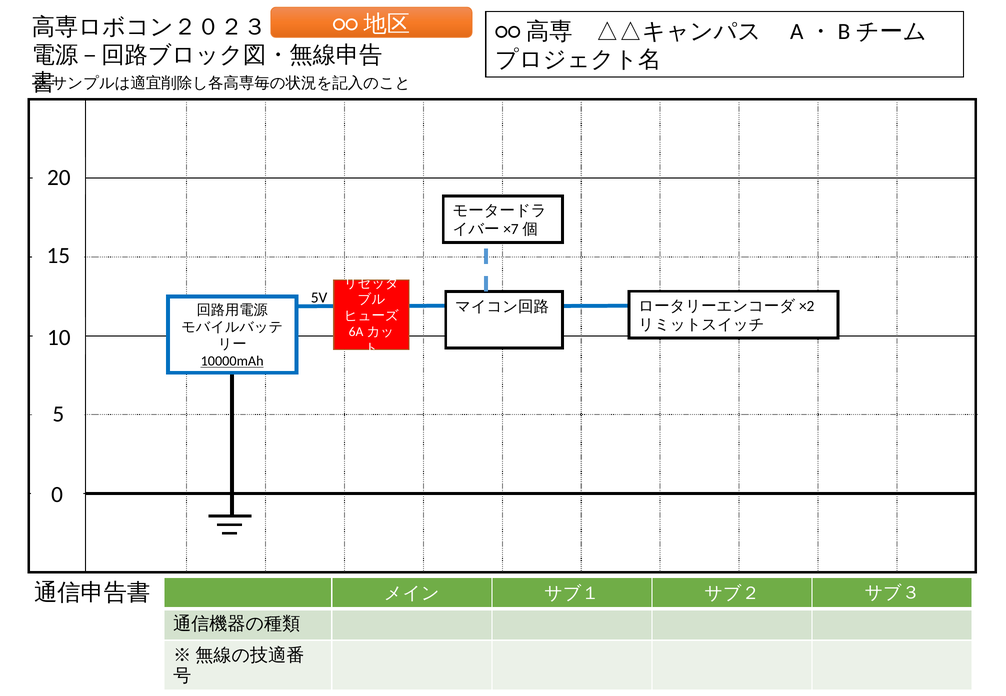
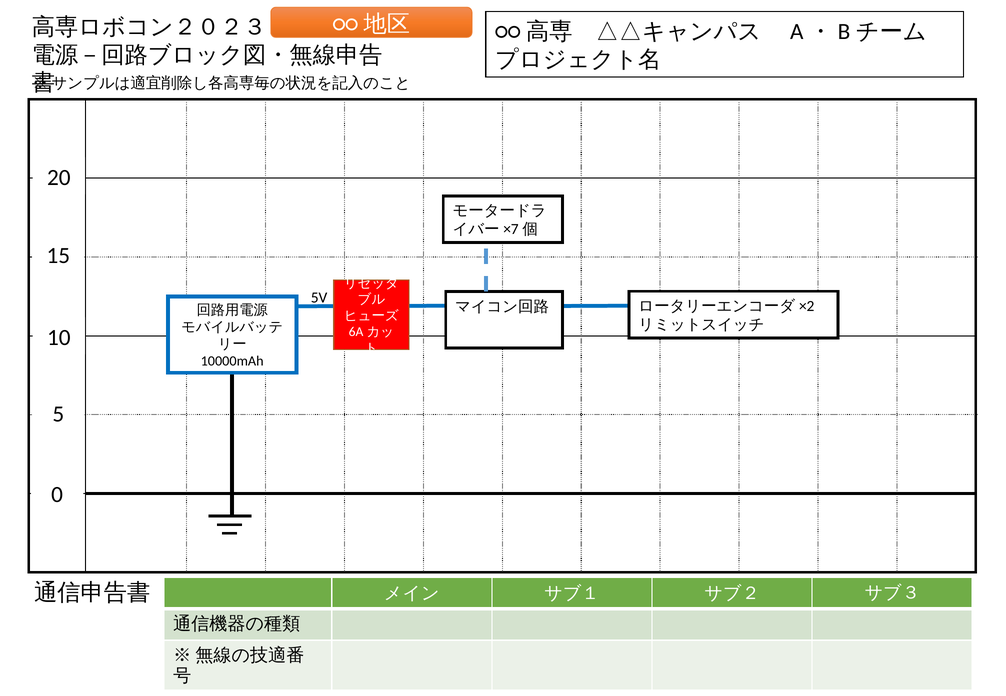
10000mAh underline: present -> none (232, 361)
